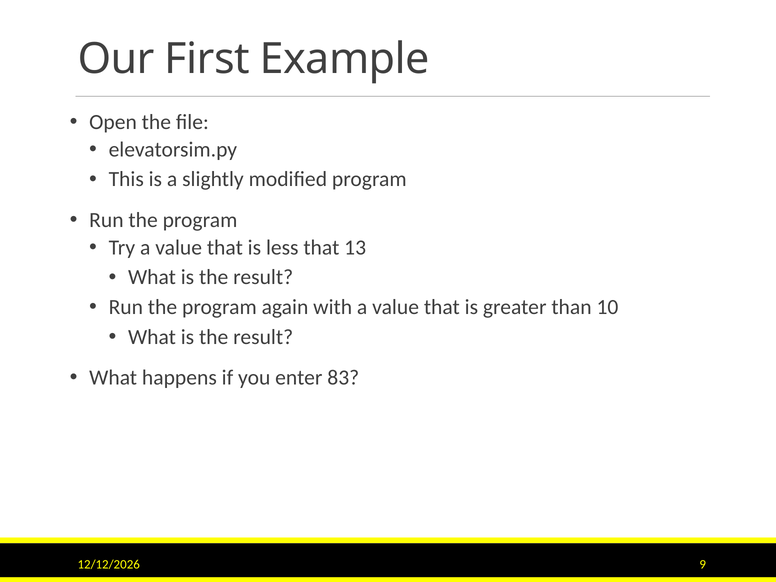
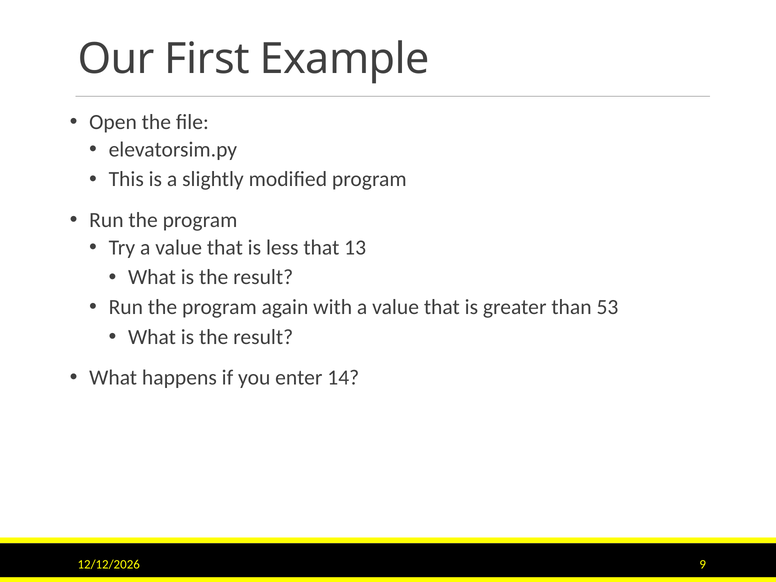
10: 10 -> 53 (607, 307)
83: 83 -> 14 (343, 377)
